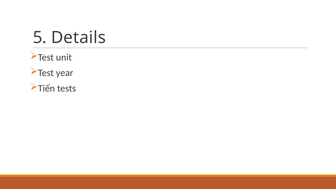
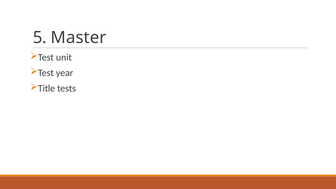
Details: Details -> Master (79, 38)
Tiến: Tiến -> Title (47, 88)
